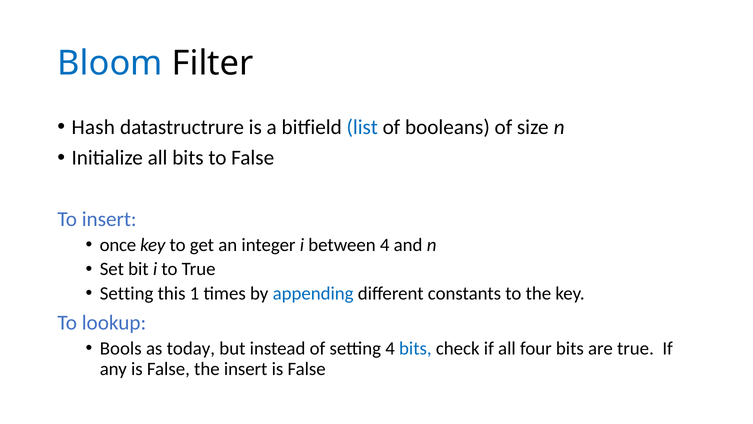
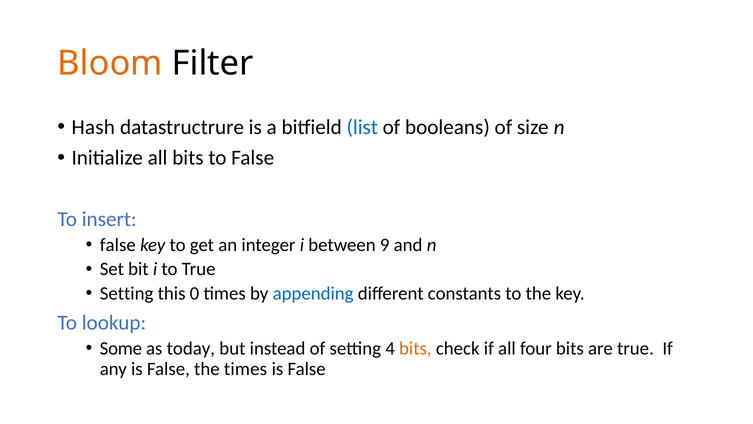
Bloom colour: blue -> orange (110, 63)
once: once -> false (118, 245)
between 4: 4 -> 9 (385, 245)
1: 1 -> 0 (194, 293)
Bools: Bools -> Some (121, 348)
bits colour: blue -> orange (415, 348)
the insert: insert -> times (246, 368)
